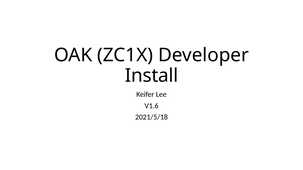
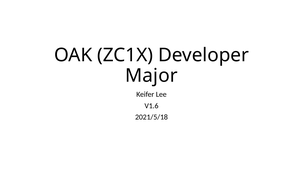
Install: Install -> Major (151, 76)
